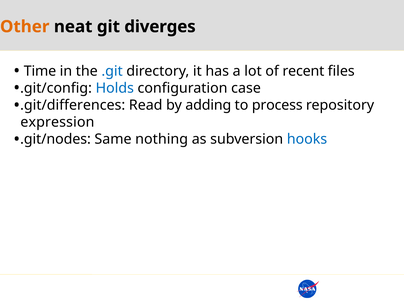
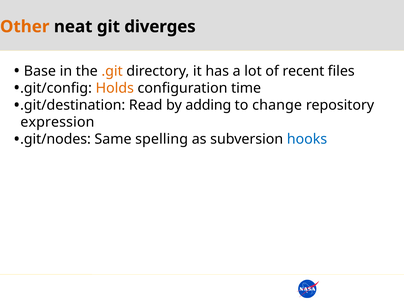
Time: Time -> Base (40, 71)
.git colour: blue -> orange (112, 71)
Holds colour: blue -> orange (115, 88)
case: case -> time (246, 88)
.git/differences: .git/differences -> .git/destination (73, 105)
process: process -> change (277, 105)
nothing: nothing -> spelling (162, 139)
